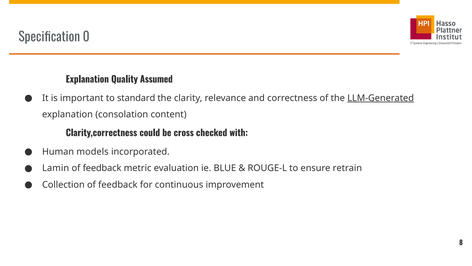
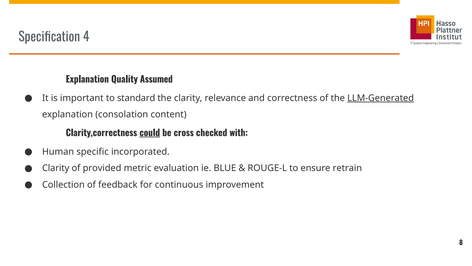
0: 0 -> 4 (86, 37)
could underline: none -> present (150, 133)
models: models -> specific (93, 151)
Lamin: Lamin -> Clarity (56, 168)
feedback: feedback -> provided (102, 168)
